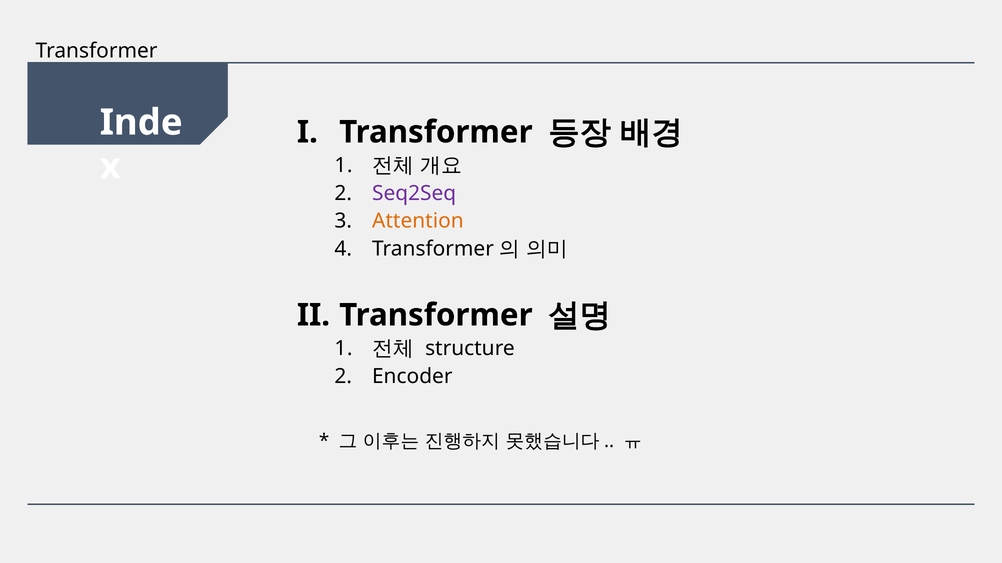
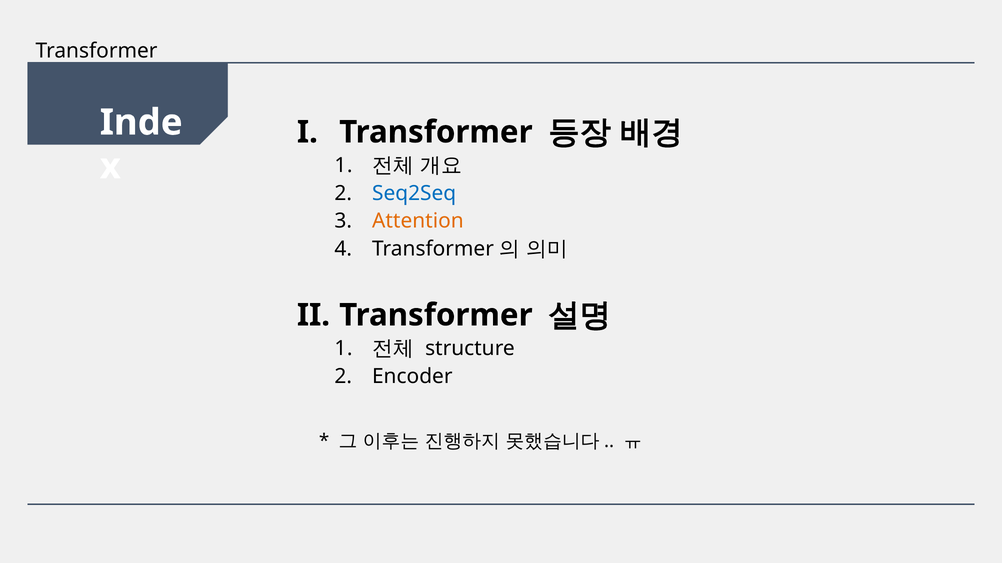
Seq2Seq colour: purple -> blue (414, 194)
